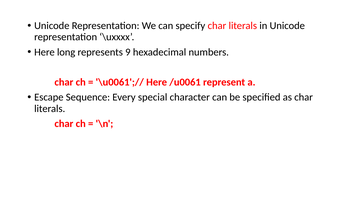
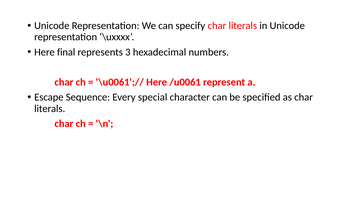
long: long -> final (66, 52)
9: 9 -> 3 (128, 52)
